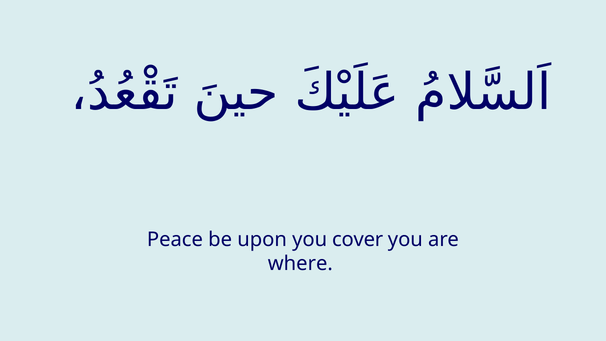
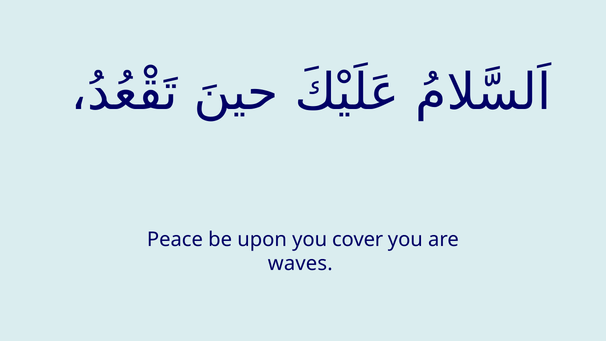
where: where -> waves (300, 264)
